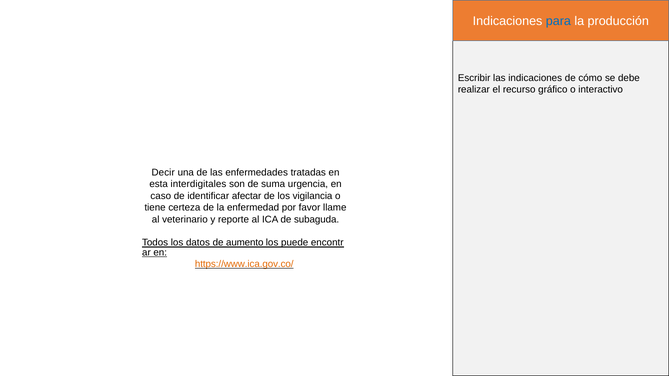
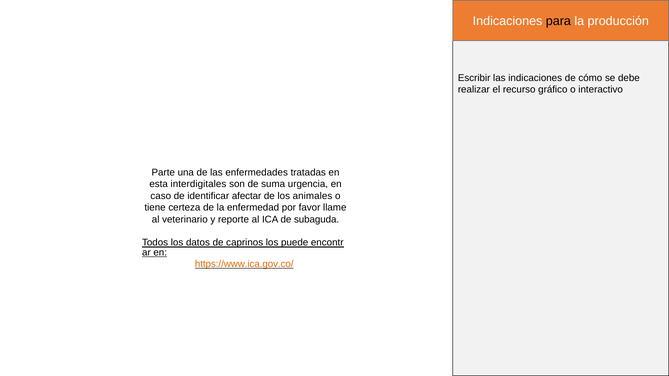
para colour: blue -> black (558, 21)
Decir: Decir -> Parte (163, 173)
vigilancia: vigilancia -> animales (313, 196)
aumento: aumento -> caprinos (245, 243)
